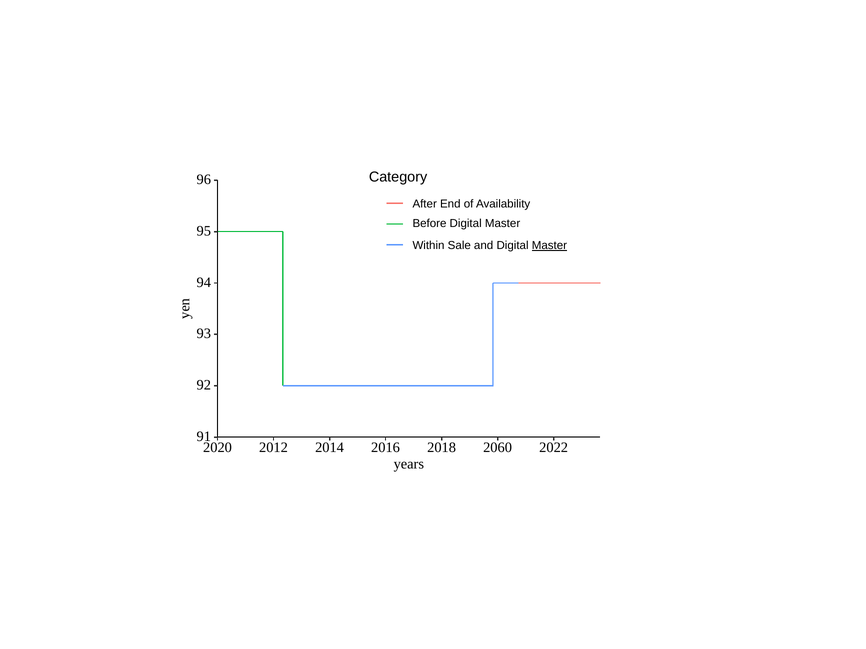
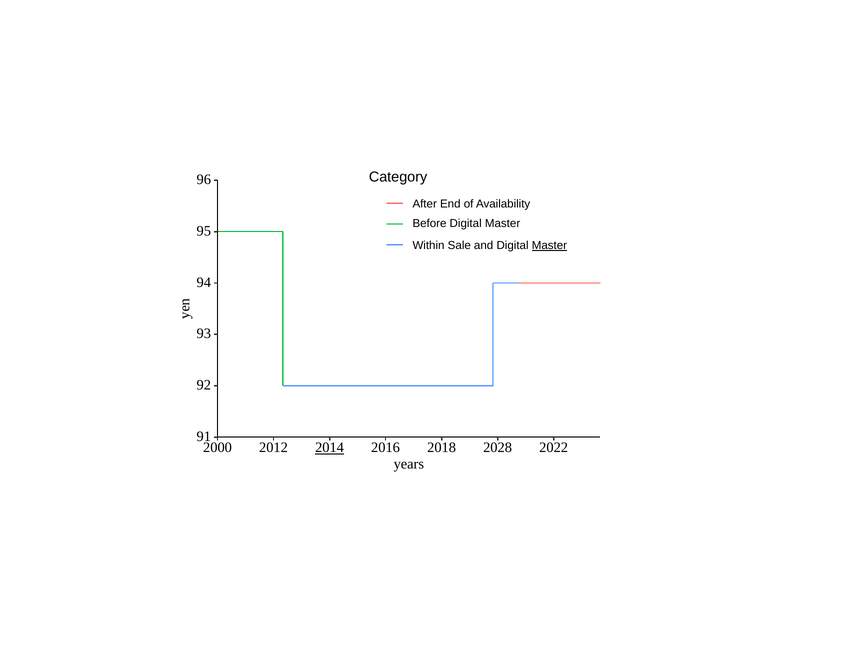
2020: 2020 -> 2000 (218, 448)
2014 underline: none -> present (330, 448)
2060: 2060 -> 2028 (498, 448)
